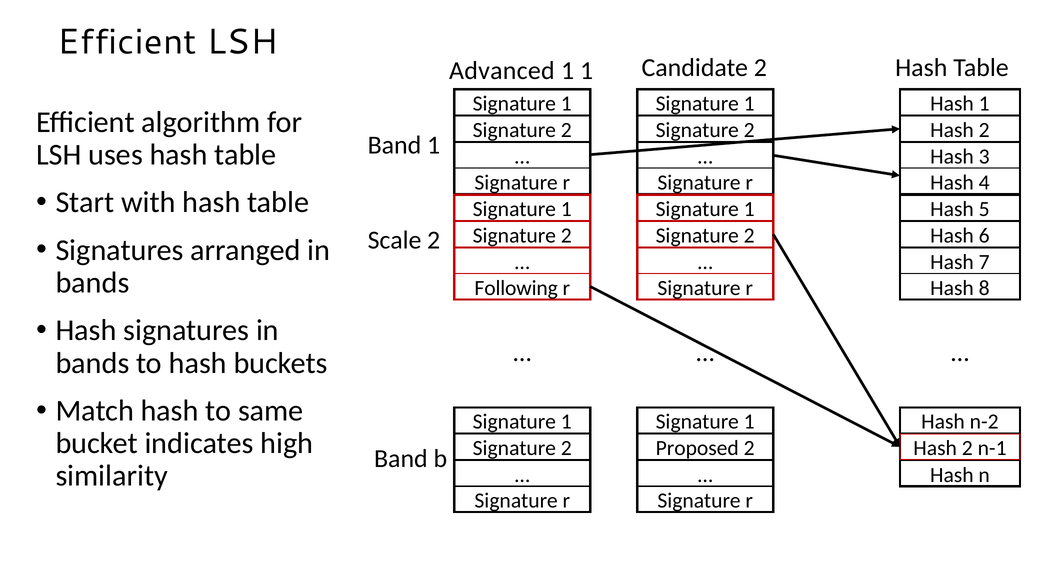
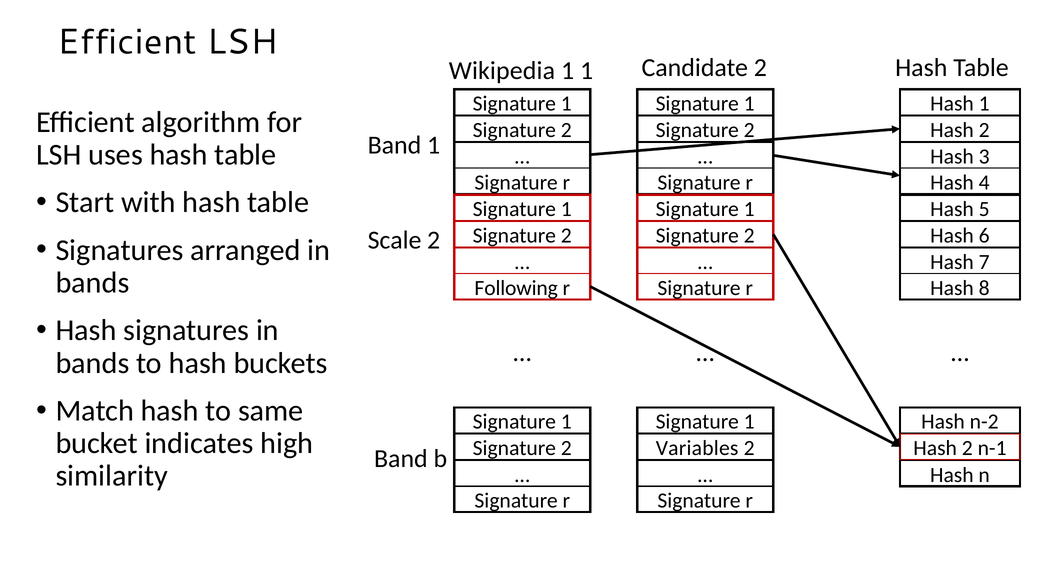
Advanced: Advanced -> Wikipedia (502, 71)
Proposed: Proposed -> Variables (697, 449)
